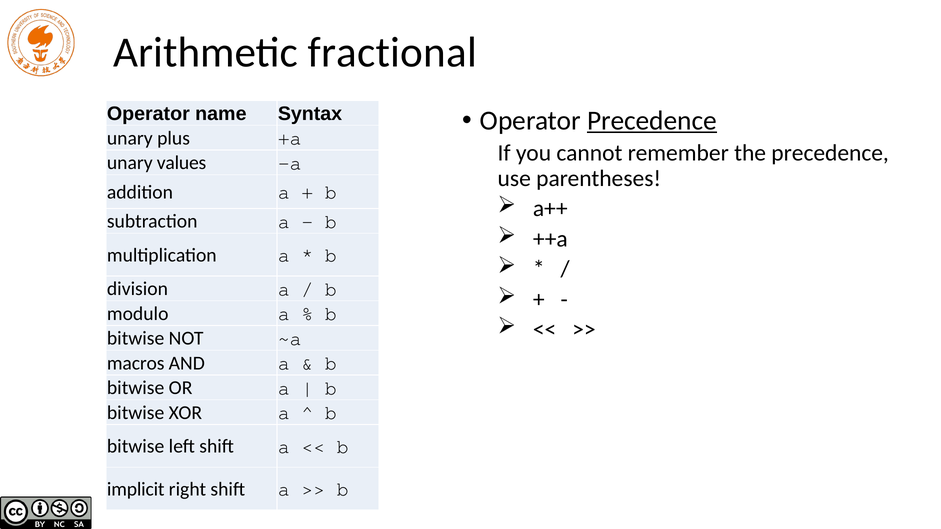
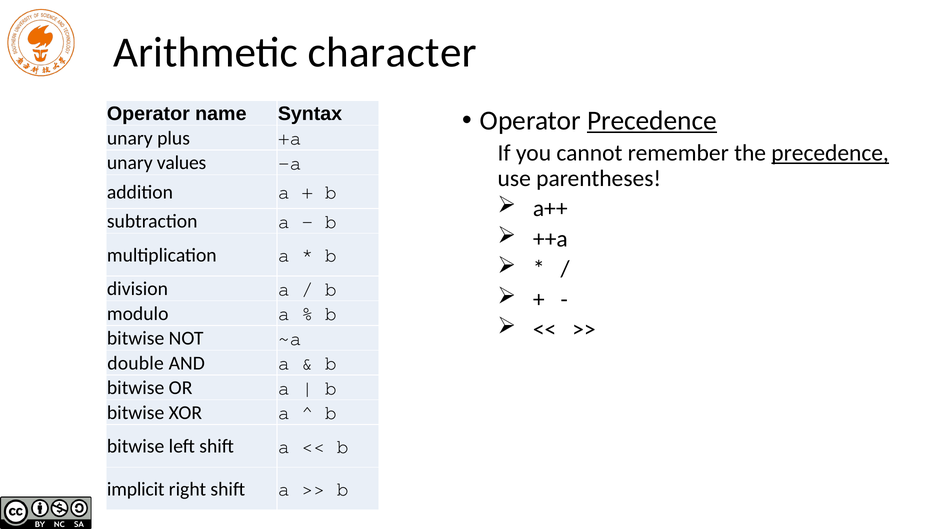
fractional: fractional -> character (392, 52)
precedence underline: none -> present (830, 153)
macros: macros -> double (136, 363)
